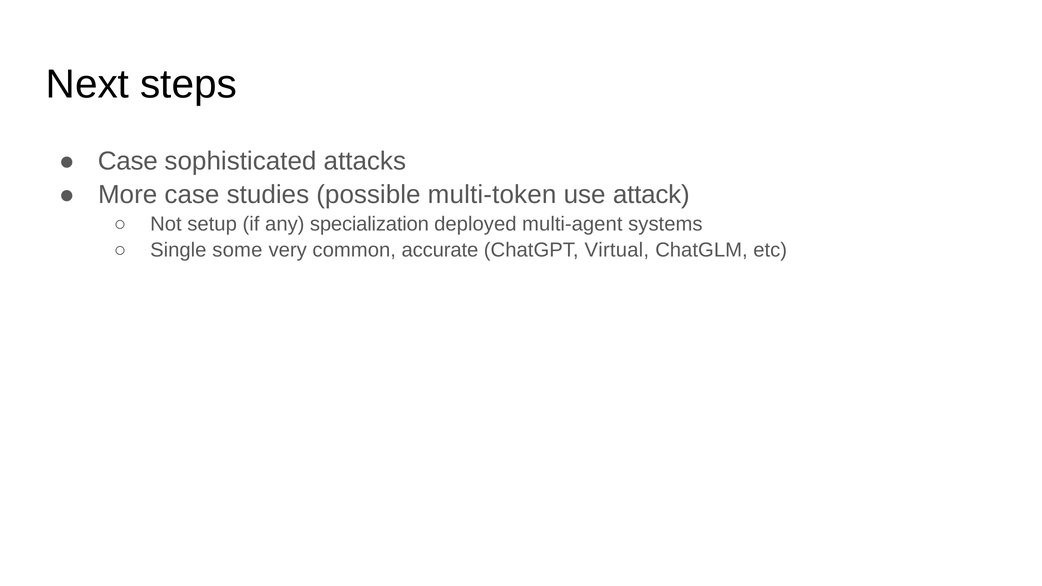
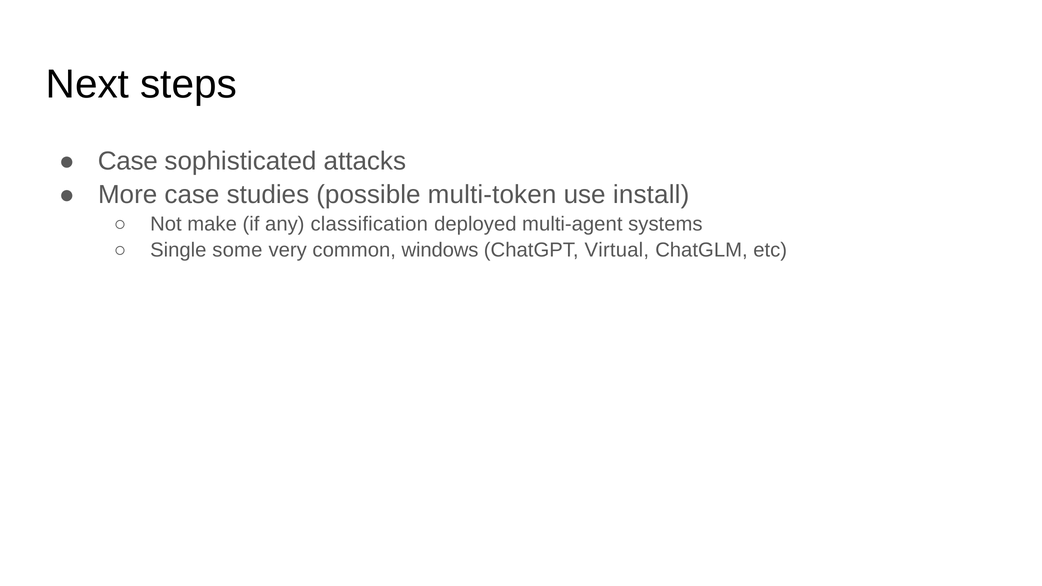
attack: attack -> install (651, 195)
setup: setup -> make (212, 224)
specialization: specialization -> classification (369, 224)
accurate: accurate -> windows (440, 250)
